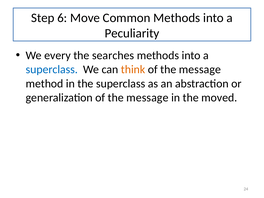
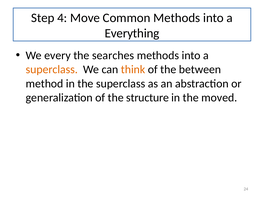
6: 6 -> 4 (62, 18)
Peculiarity: Peculiarity -> Everything (132, 33)
superclass colour: blue -> orange (52, 69)
message: message -> between (200, 69)
generalization of the message: message -> structure (148, 98)
